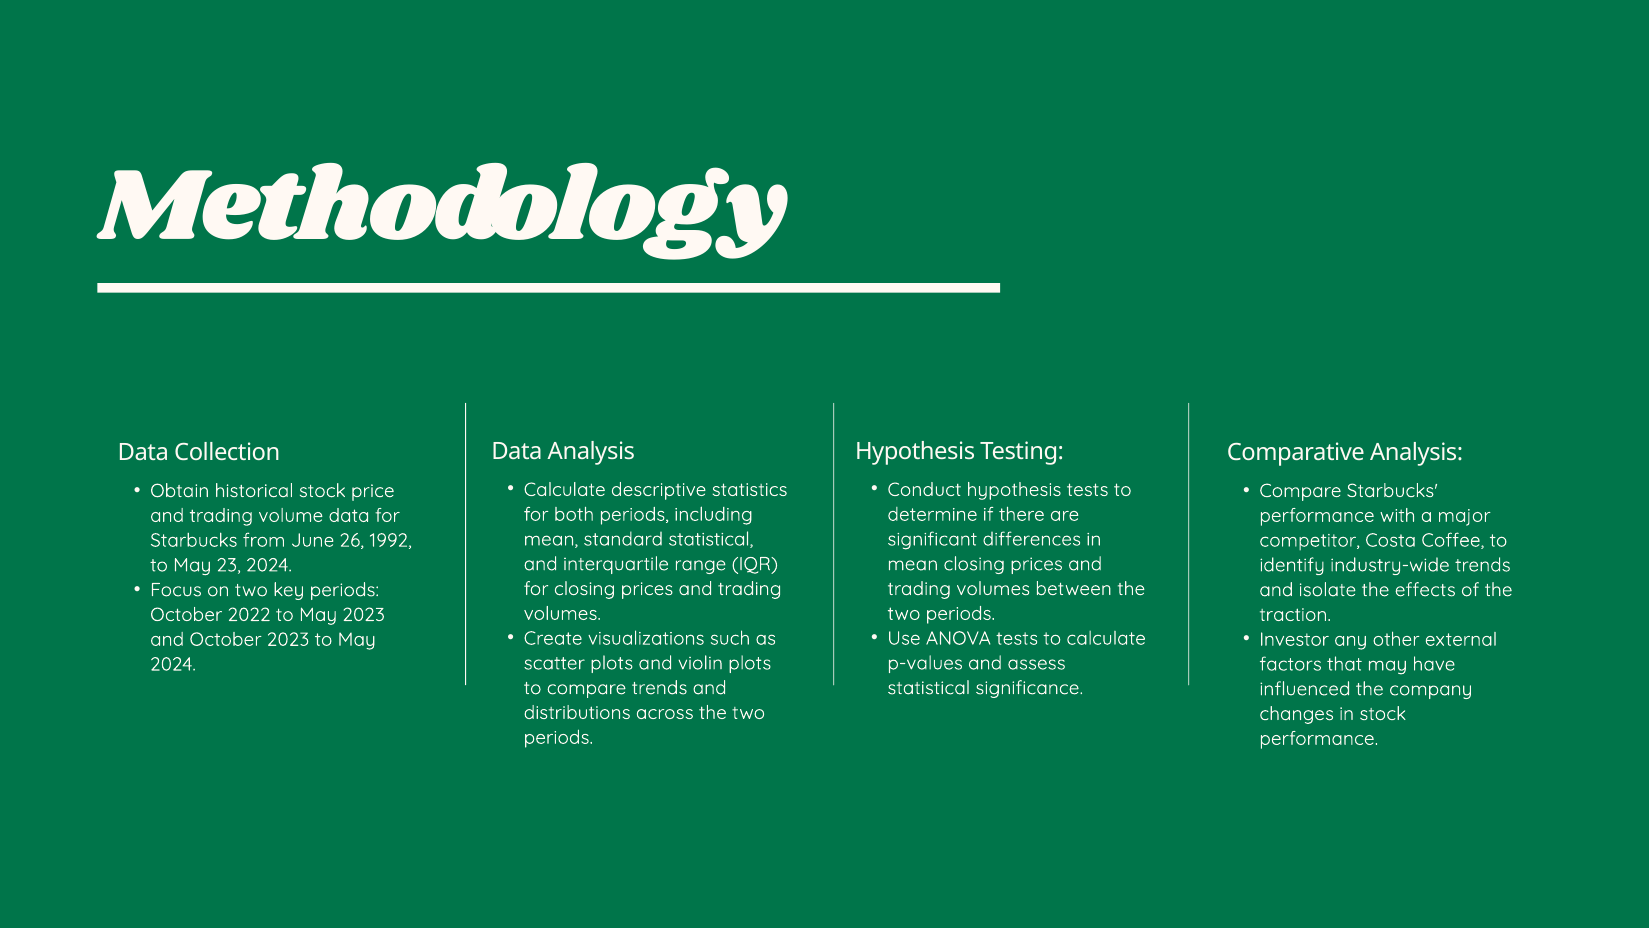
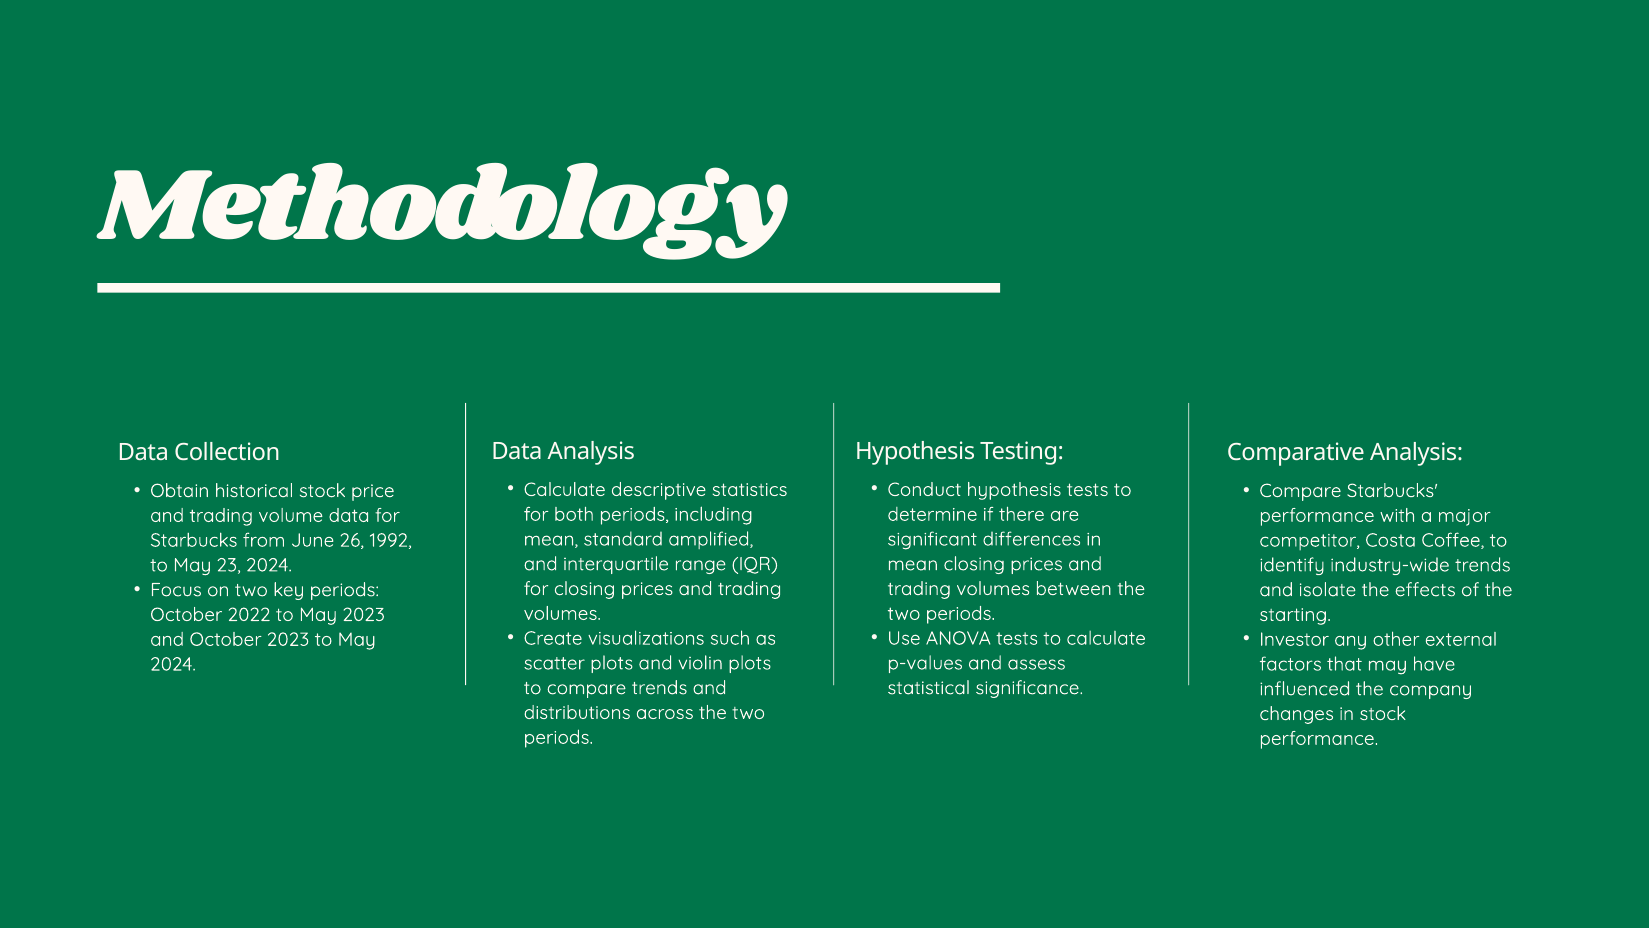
standard statistical: statistical -> amplified (711, 539)
traction: traction -> starting (1295, 614)
